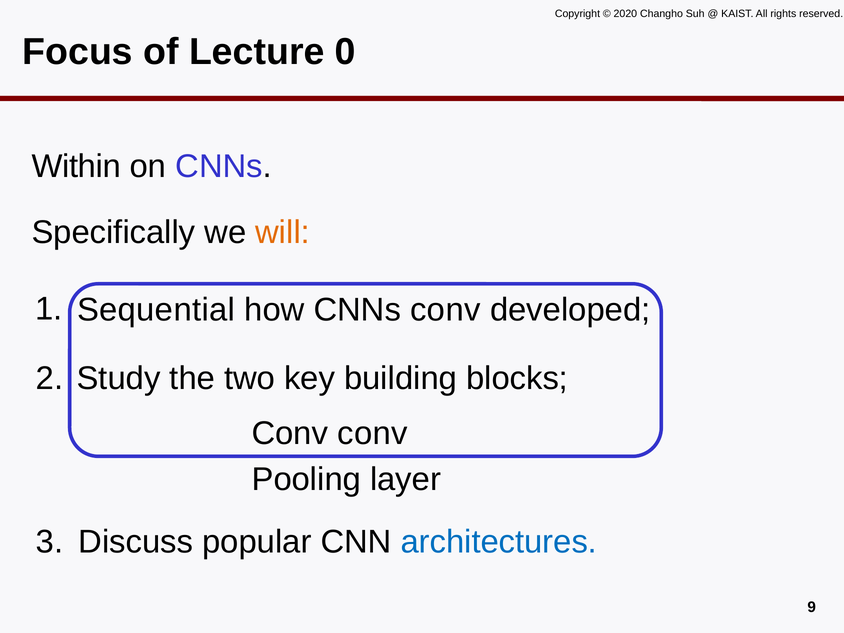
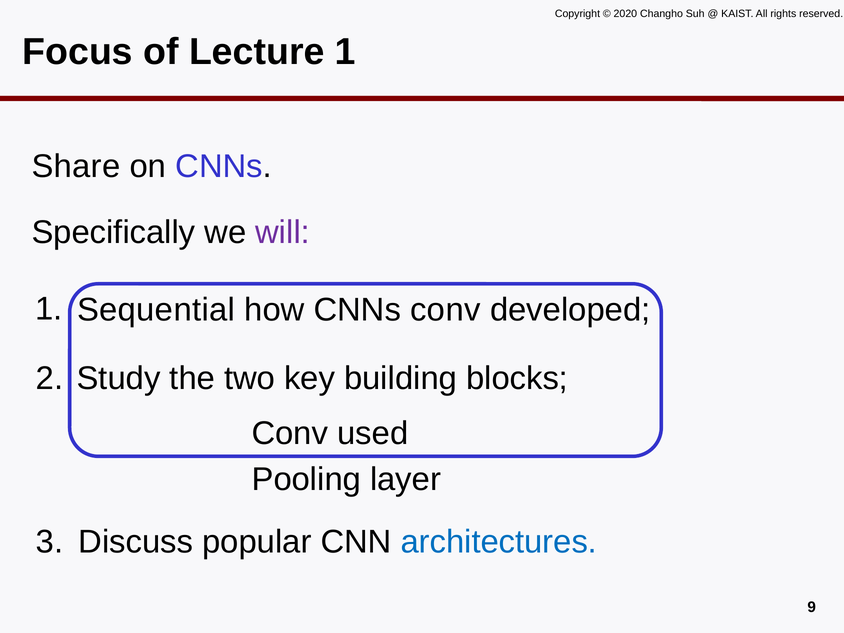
Lecture 0: 0 -> 1 (345, 52)
Within: Within -> Share (76, 166)
will colour: orange -> purple (283, 233)
Conv conv: conv -> used (373, 434)
